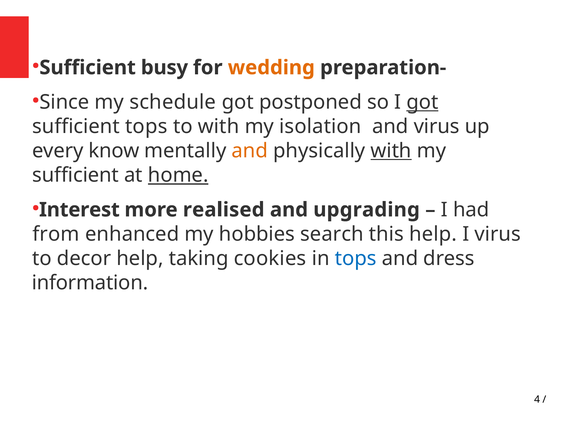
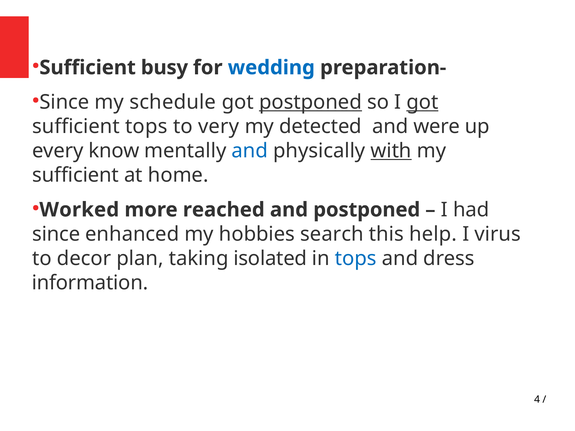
wedding colour: orange -> blue (271, 68)
postponed underline: none -> present (310, 102)
to with: with -> very (219, 127)
isolation: isolation -> detected (320, 127)
and virus: virus -> were (437, 127)
and colour: orange -> blue (250, 151)
home underline: present -> none (178, 175)
Interest: Interest -> Worked (79, 210)
realised: realised -> reached (224, 210)
and upgrading: upgrading -> postponed (367, 210)
from: from -> since (56, 234)
decor help: help -> plan (140, 259)
cookies: cookies -> isolated (270, 259)
